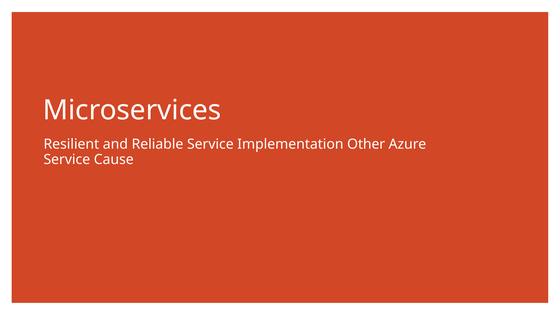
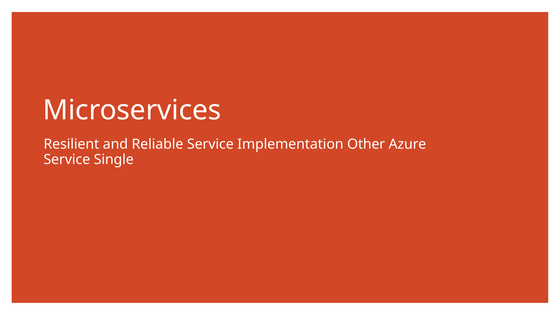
Cause: Cause -> Single (114, 159)
